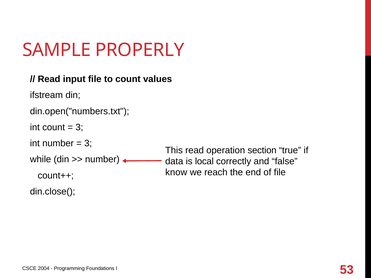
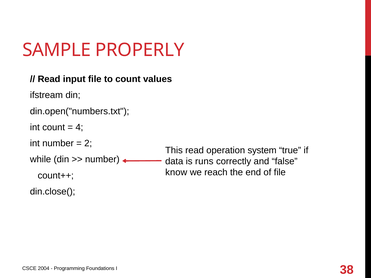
3: 3 -> 4 (79, 127)
3: 3 -> 2 (88, 143)
section: section -> system (262, 150)
local: local -> runs (204, 161)
53: 53 -> 38 (347, 270)
